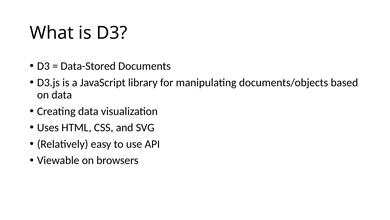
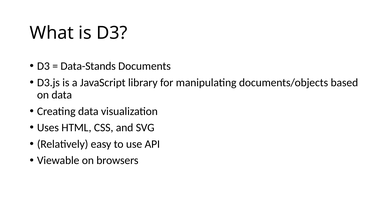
Data-Stored: Data-Stored -> Data-Stands (88, 66)
